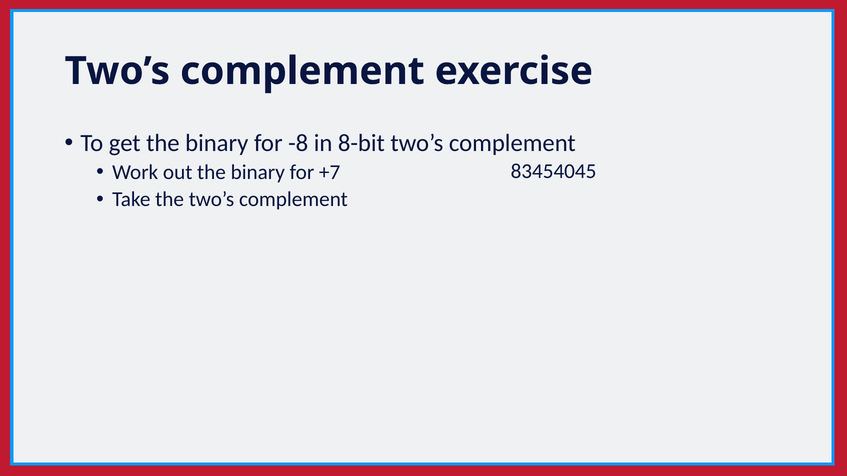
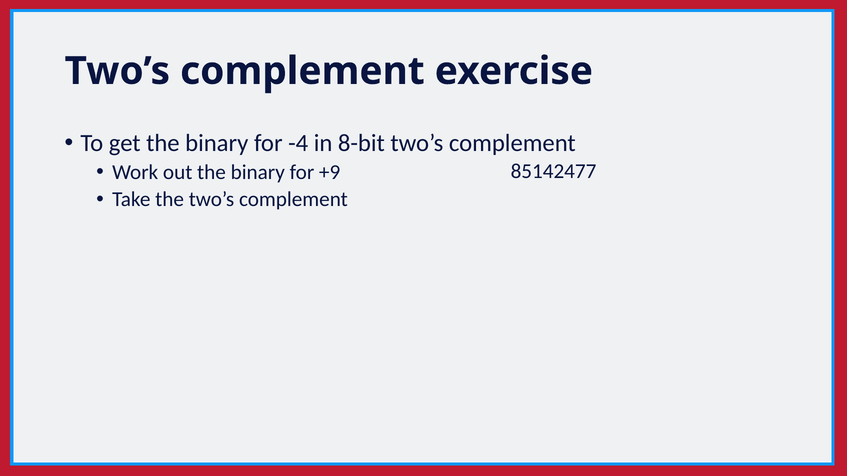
-8: -8 -> -4 (298, 143)
+7: +7 -> +9 (330, 172)
83454045: 83454045 -> 85142477 (554, 171)
